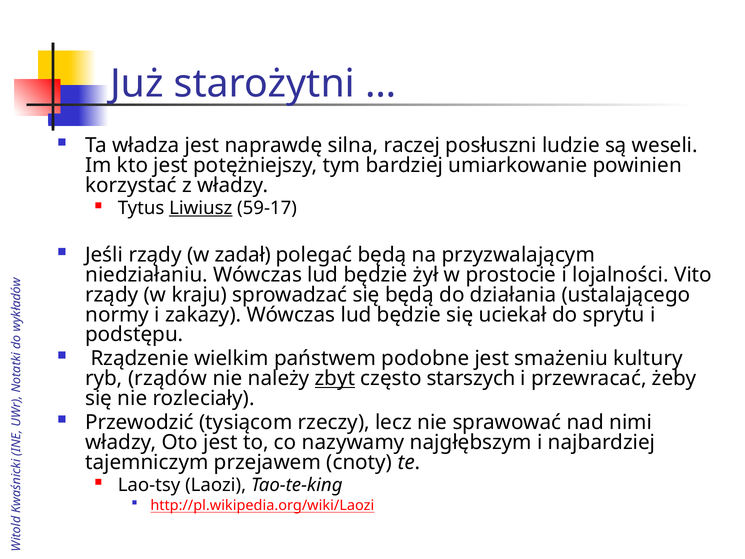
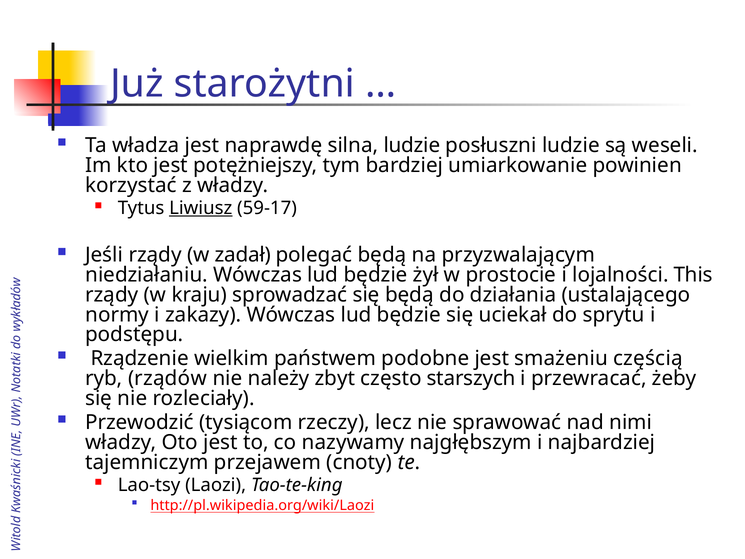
silna raczej: raczej -> ludzie (412, 145)
Vito: Vito -> This (693, 275)
kultury: kultury -> częścią (648, 358)
zbyt underline: present -> none (335, 378)
